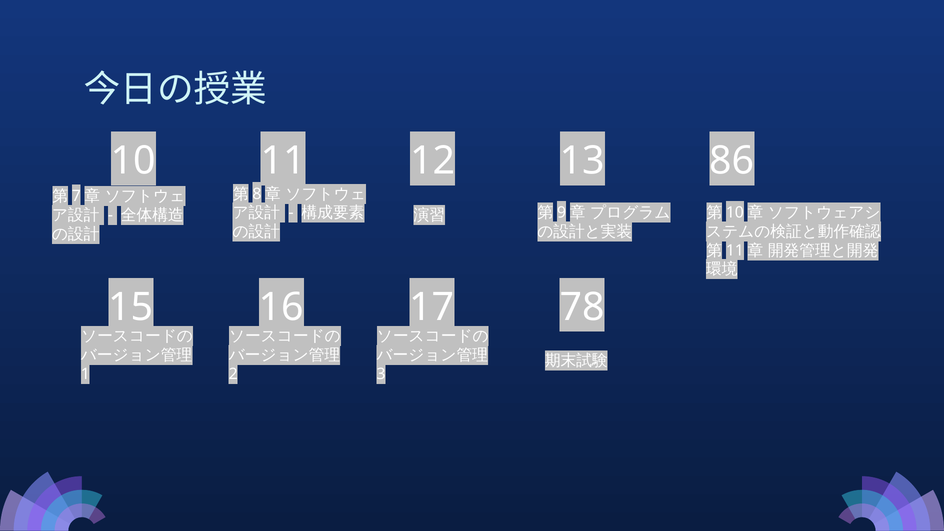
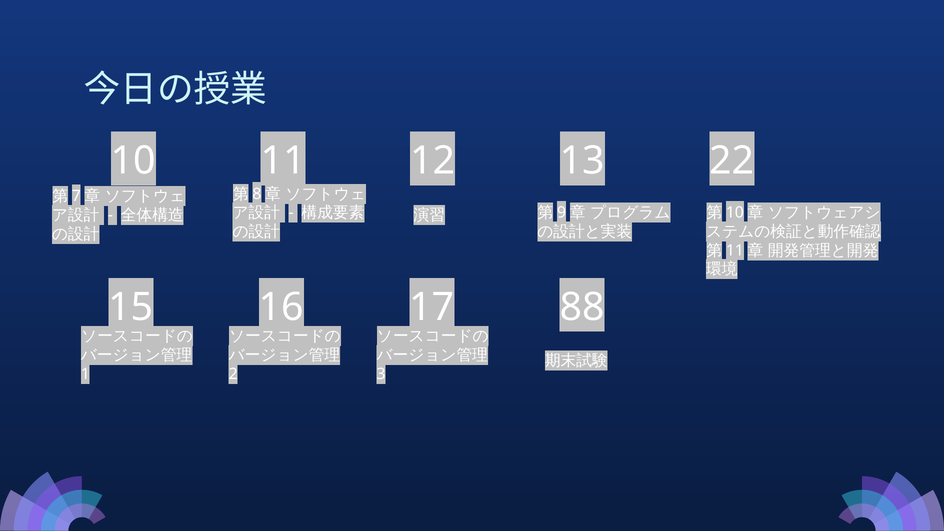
86: 86 -> 22 (732, 161)
78: 78 -> 88 (582, 307)
